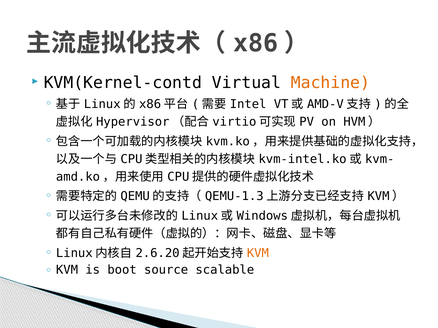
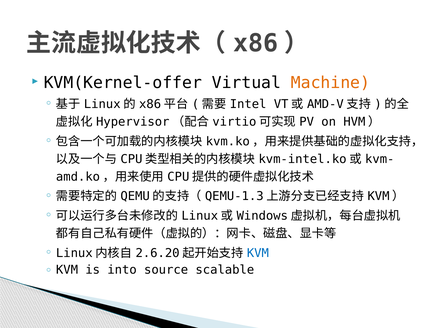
KVM(Kernel-contd: KVM(Kernel-contd -> KVM(Kernel-offer (123, 83)
KVM colour: orange -> blue (258, 253)
boot: boot -> into (122, 270)
